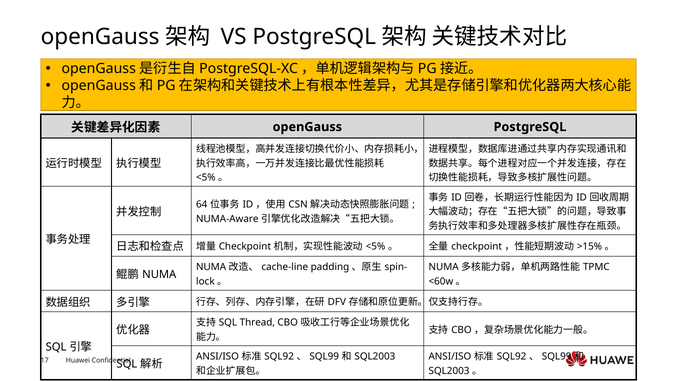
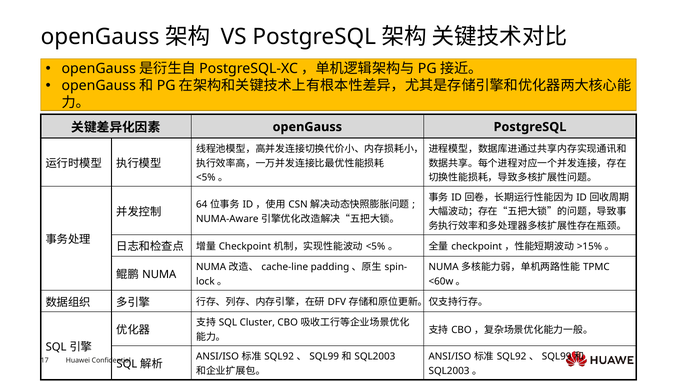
Thread: Thread -> Cluster (257, 323)
